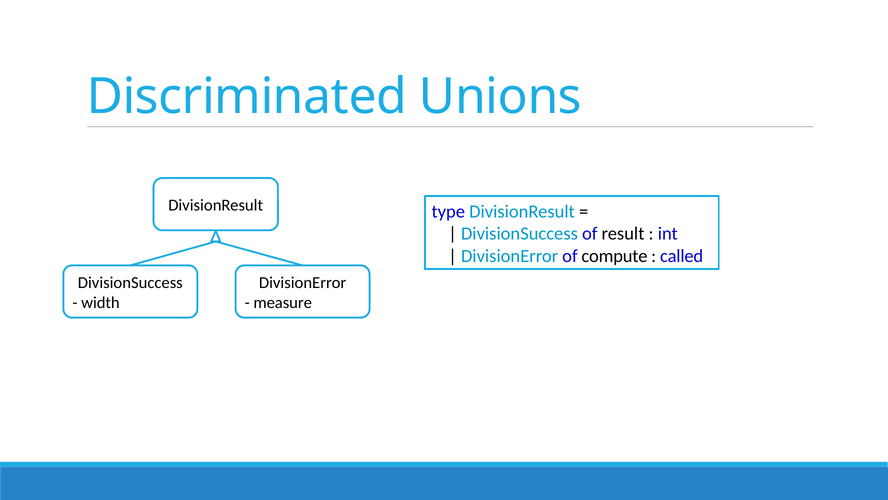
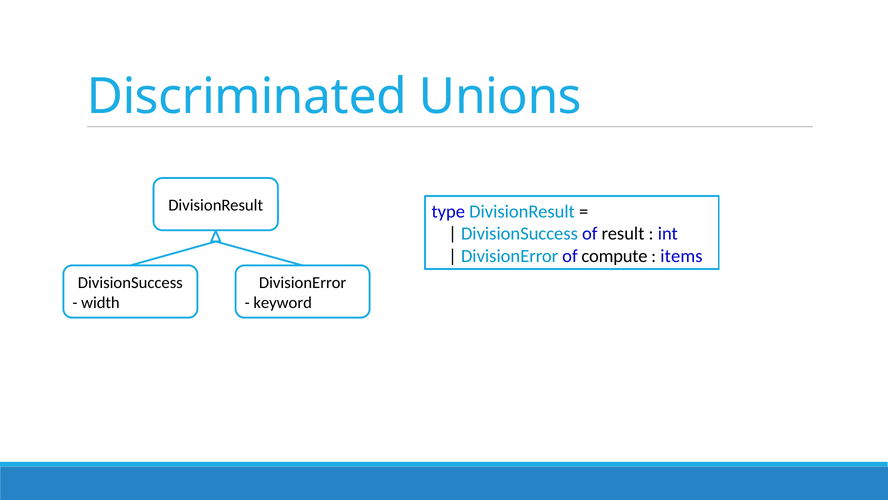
called: called -> items (681, 256)
measure: measure -> keyword (283, 302)
